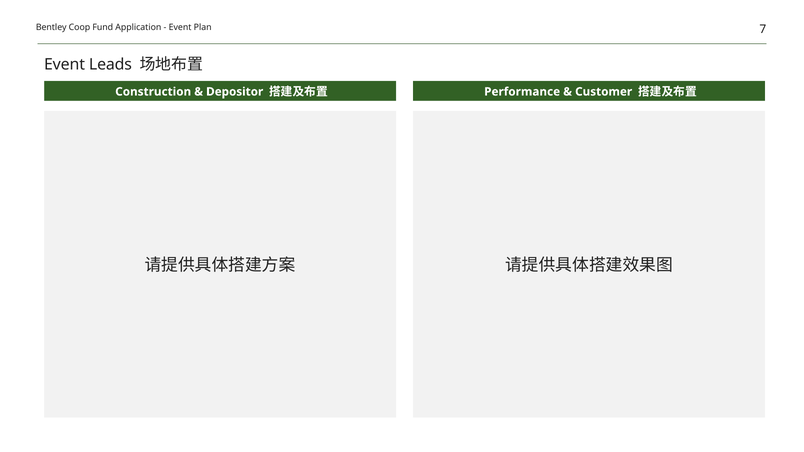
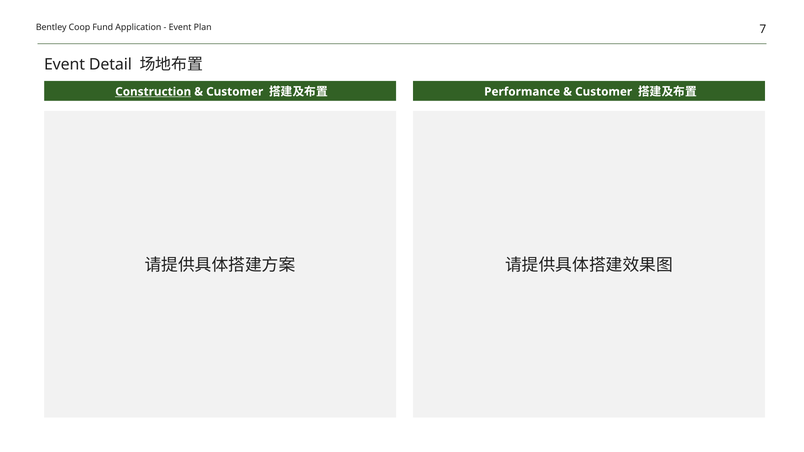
Leads: Leads -> Detail (110, 64)
Construction underline: none -> present (153, 92)
Depositor: Depositor -> Customer (235, 92)
